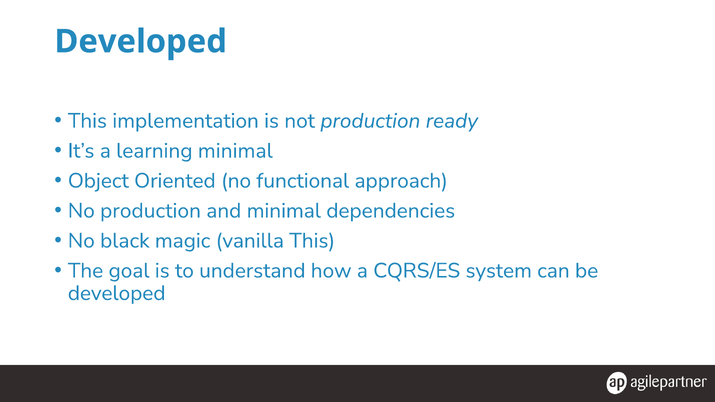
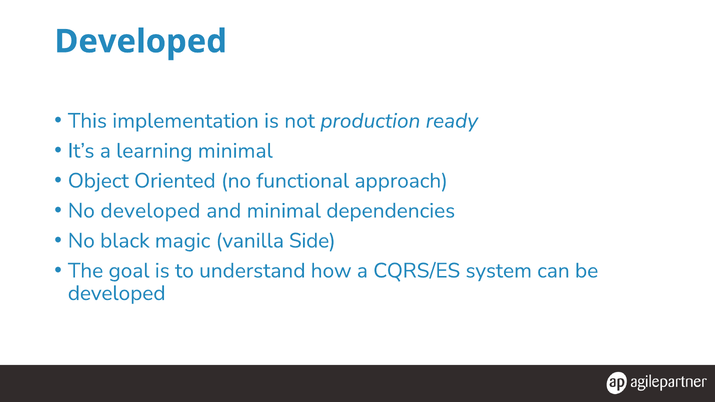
No production: production -> developed (150, 211)
vanilla This: This -> Side (312, 241)
